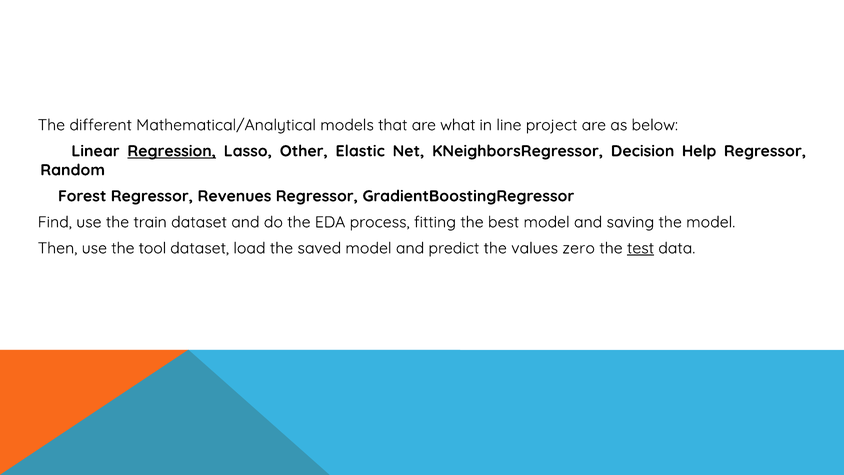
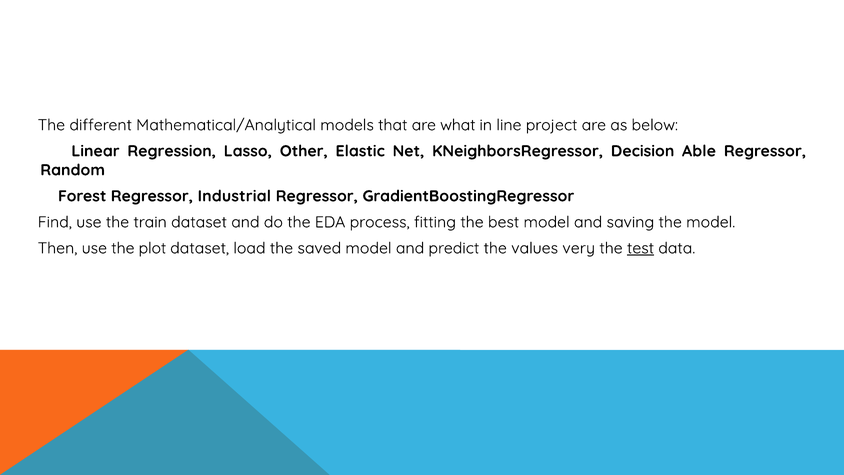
Regression underline: present -> none (172, 151)
Help: Help -> Able (699, 151)
Revenues: Revenues -> Industrial (234, 196)
tool: tool -> plot (152, 248)
zero: zero -> very (579, 248)
